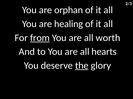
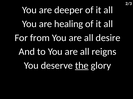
orphan: orphan -> deeper (69, 10)
from underline: present -> none (40, 38)
worth: worth -> desire (108, 38)
hearts: hearts -> reigns (104, 52)
